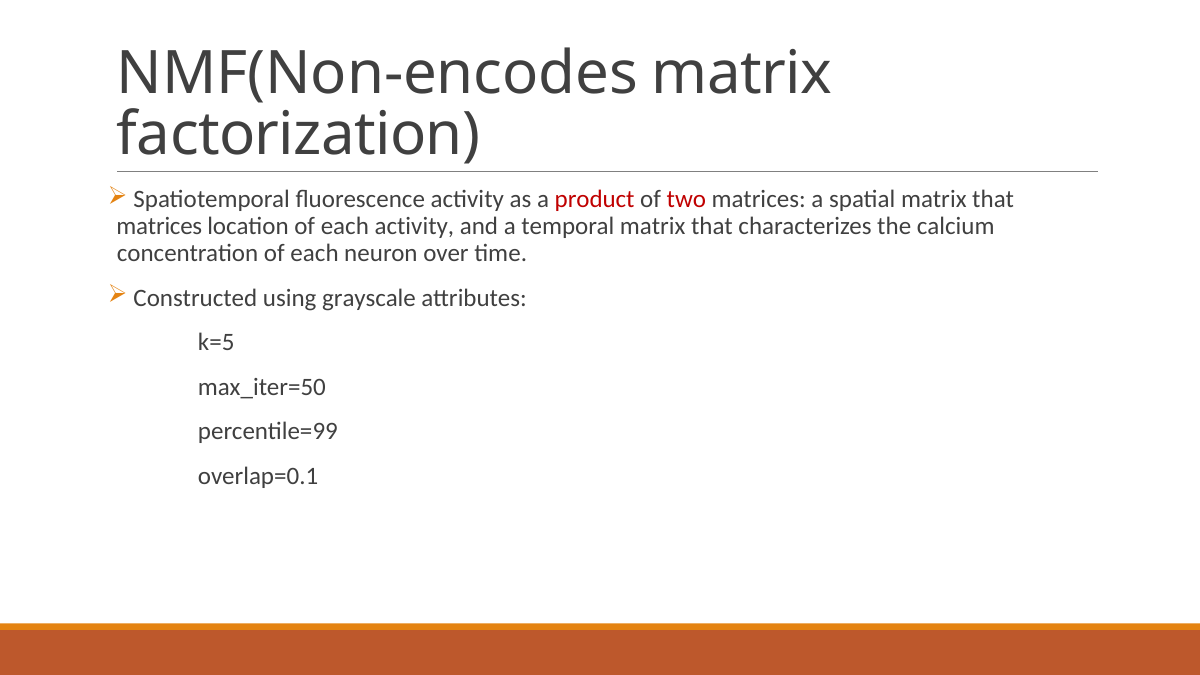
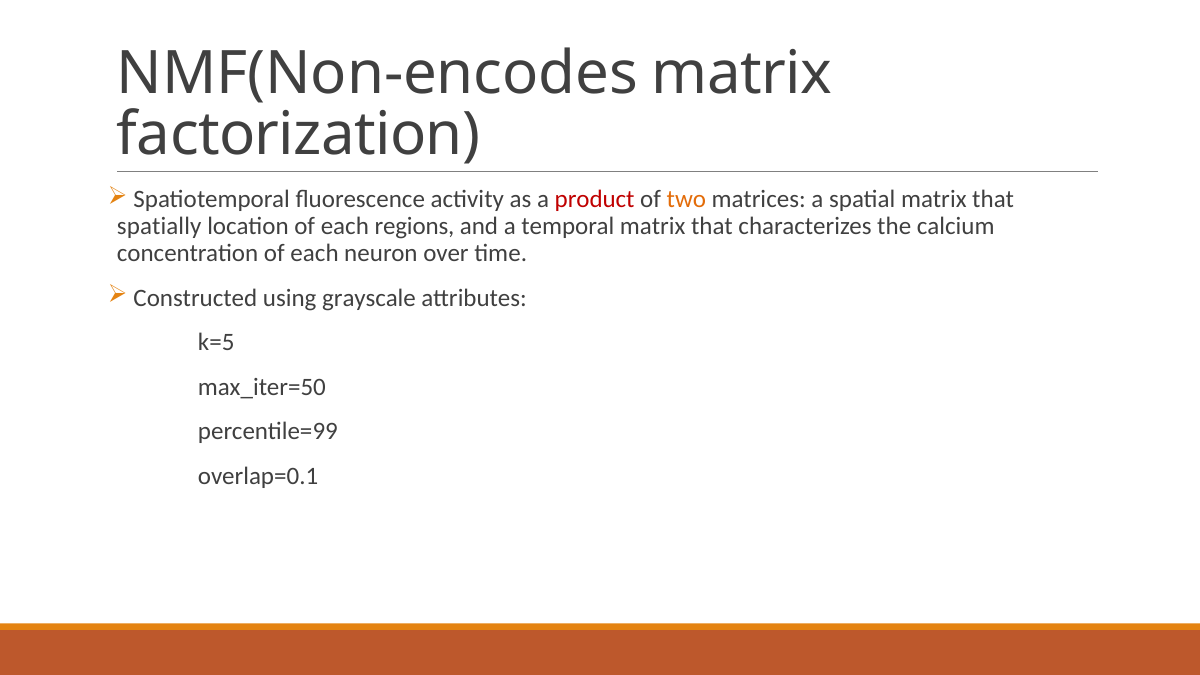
two colour: red -> orange (686, 200)
matrices: matrices -> spatially (159, 227)
each activity: activity -> regions (414, 227)
